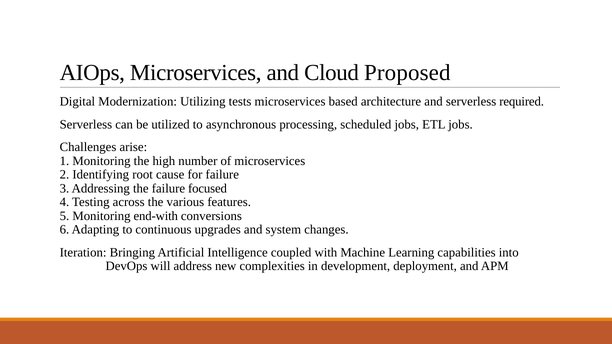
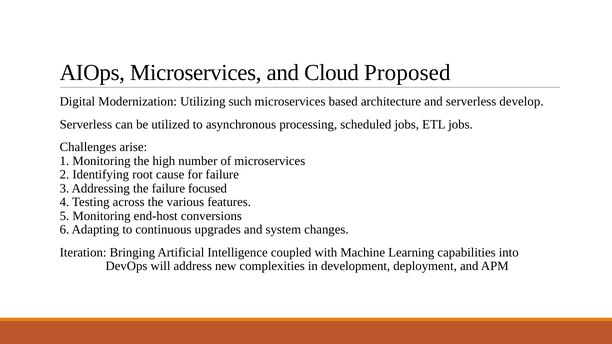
tests: tests -> such (240, 102)
required: required -> develop (522, 102)
end-with: end-with -> end-host (156, 216)
